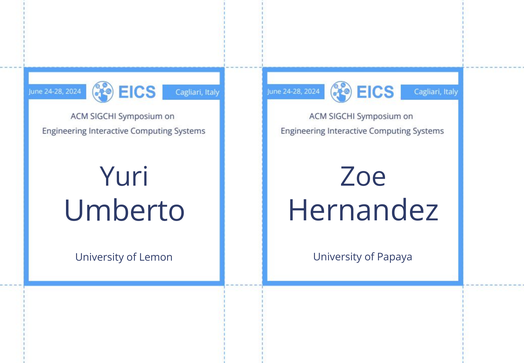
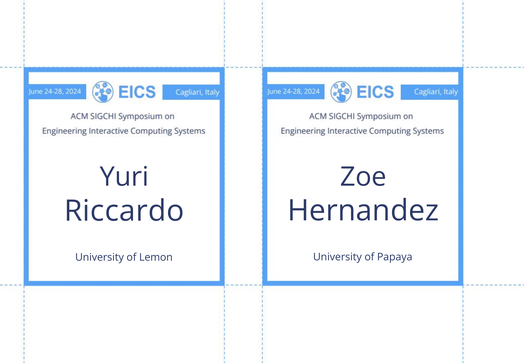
Umberto: Umberto -> Riccardo (124, 211)
